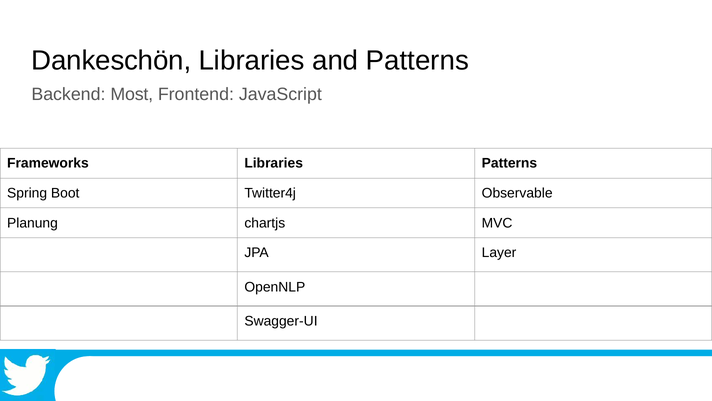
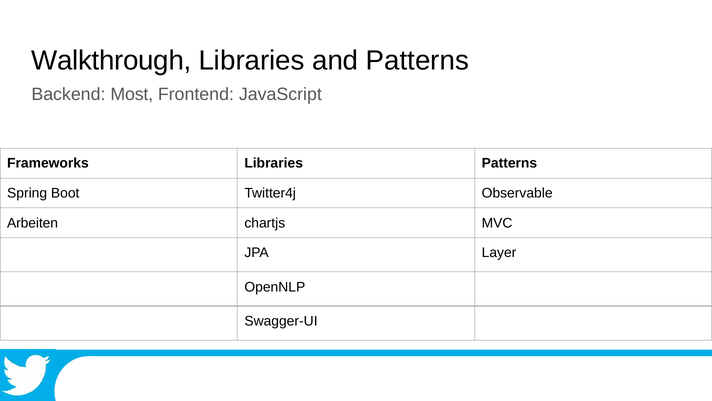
Dankeschön: Dankeschön -> Walkthrough (111, 60)
Planung: Planung -> Arbeiten (33, 223)
